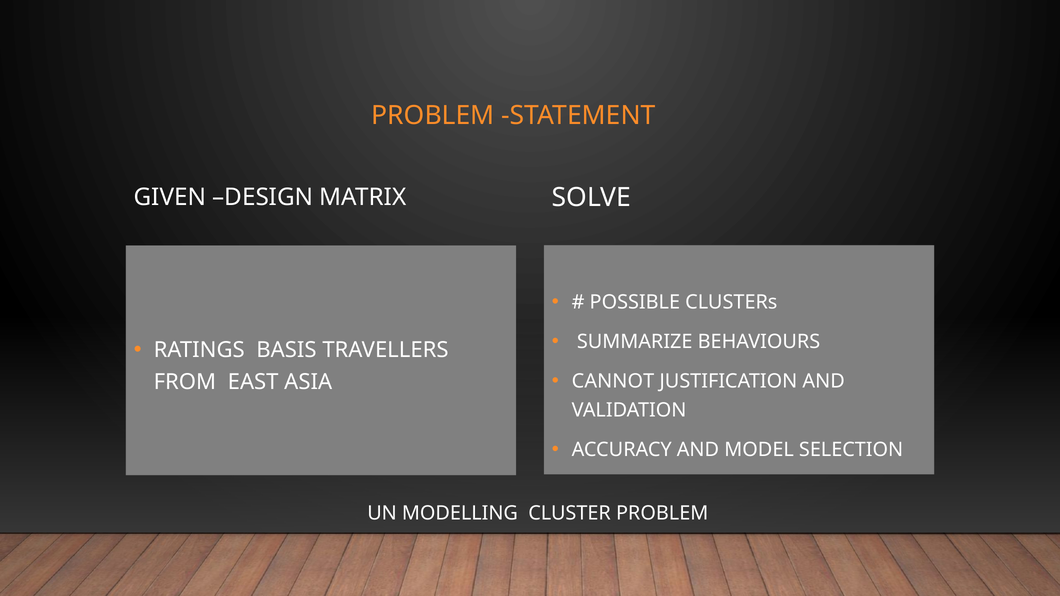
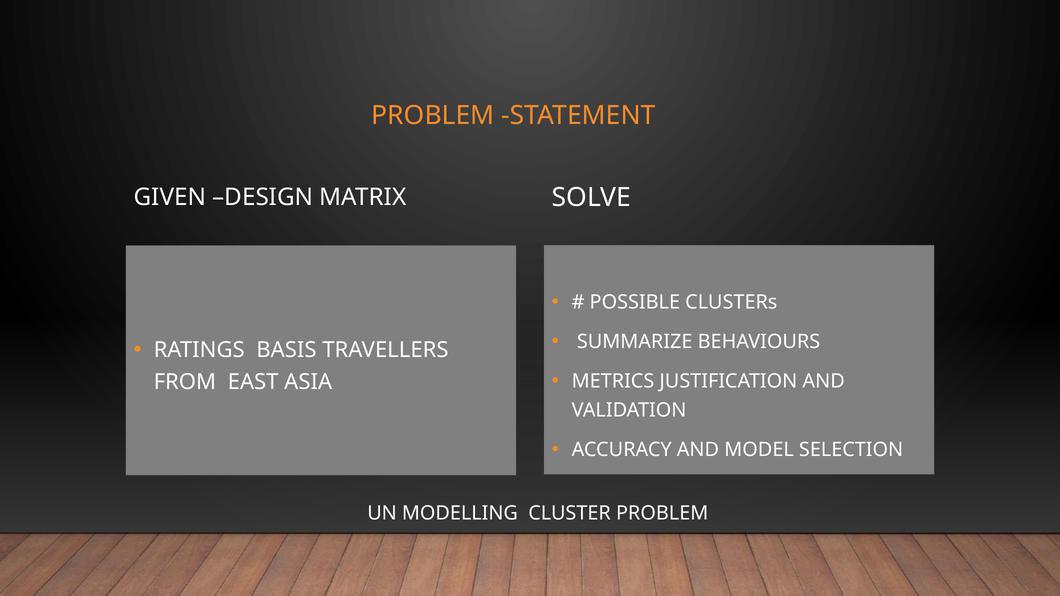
CANNOT: CANNOT -> METRICS (613, 382)
